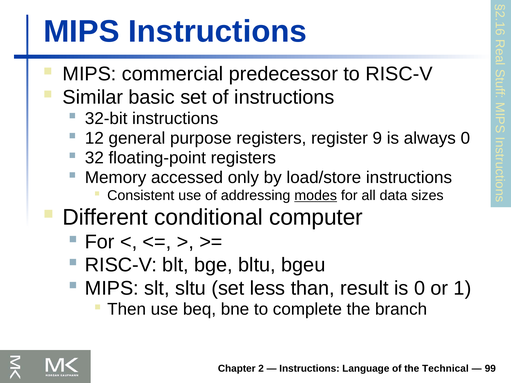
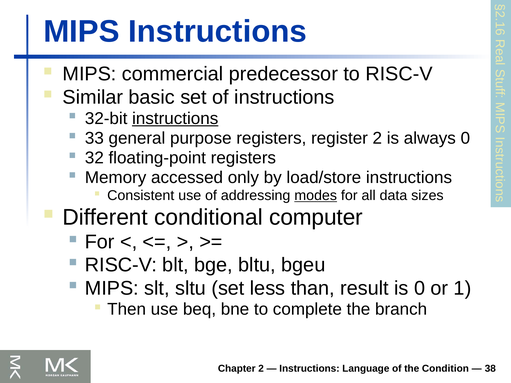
instructions underline: none -> present (175, 118)
12: 12 -> 33 (94, 138)
register 9: 9 -> 2 (377, 138)
Technical: Technical -> Condition (445, 369)
99: 99 -> 38 (490, 369)
